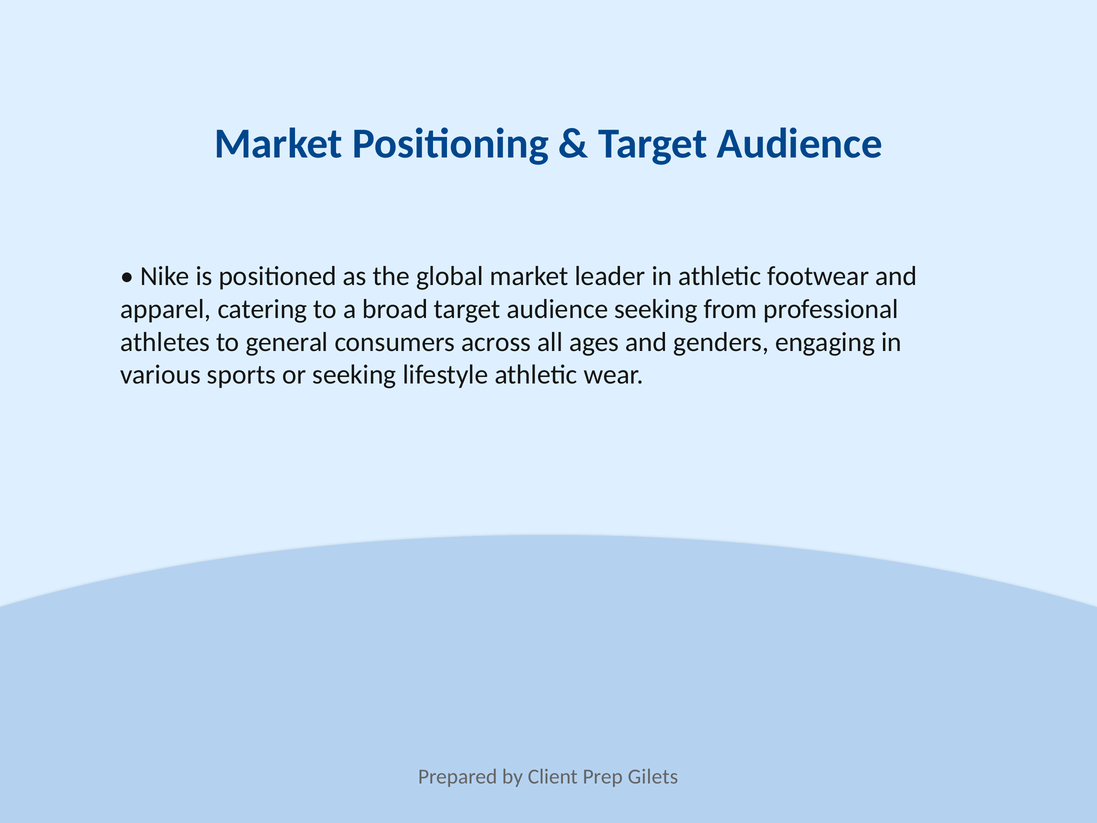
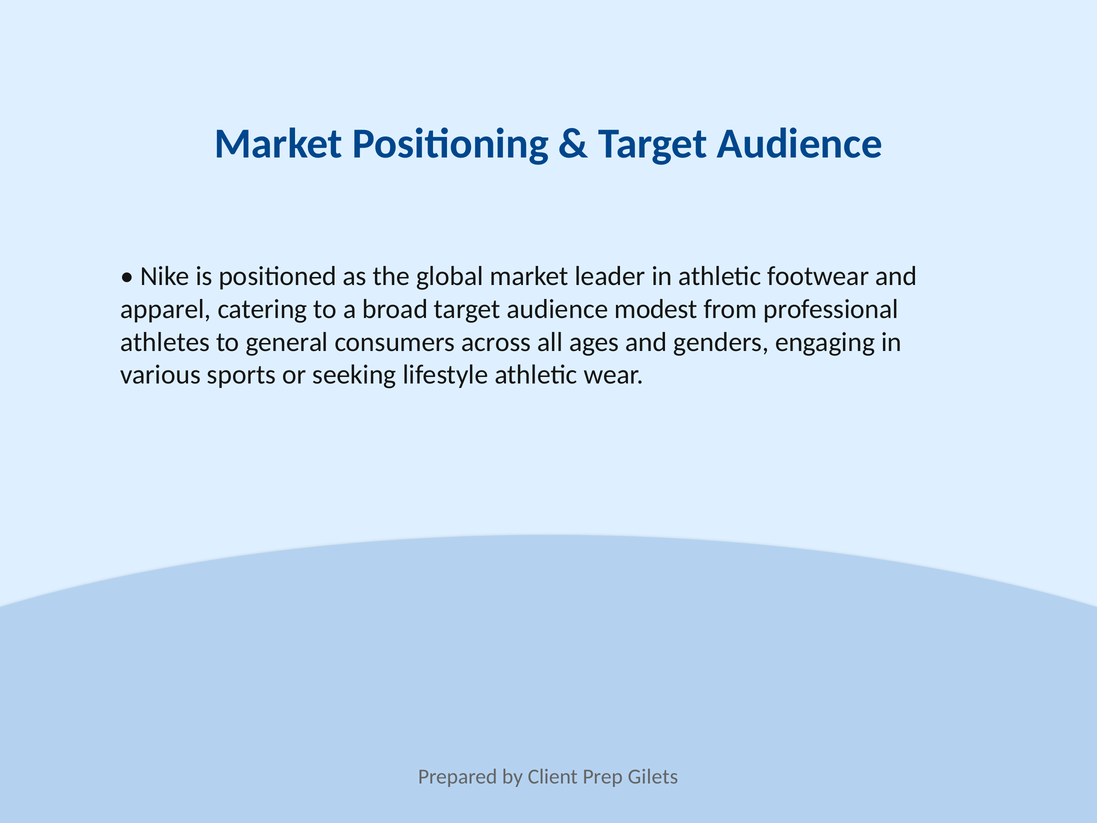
audience seeking: seeking -> modest (656, 309)
